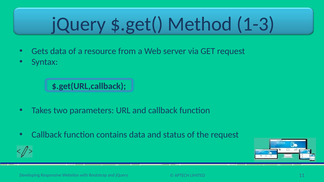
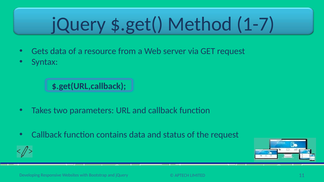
1-3: 1-3 -> 1-7 (256, 24)
